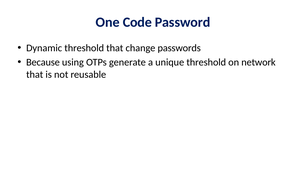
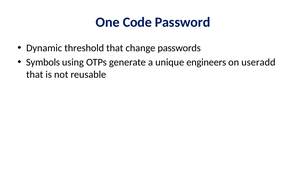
Because: Because -> Symbols (43, 62)
unique threshold: threshold -> engineers (206, 62)
network: network -> useradd (258, 62)
